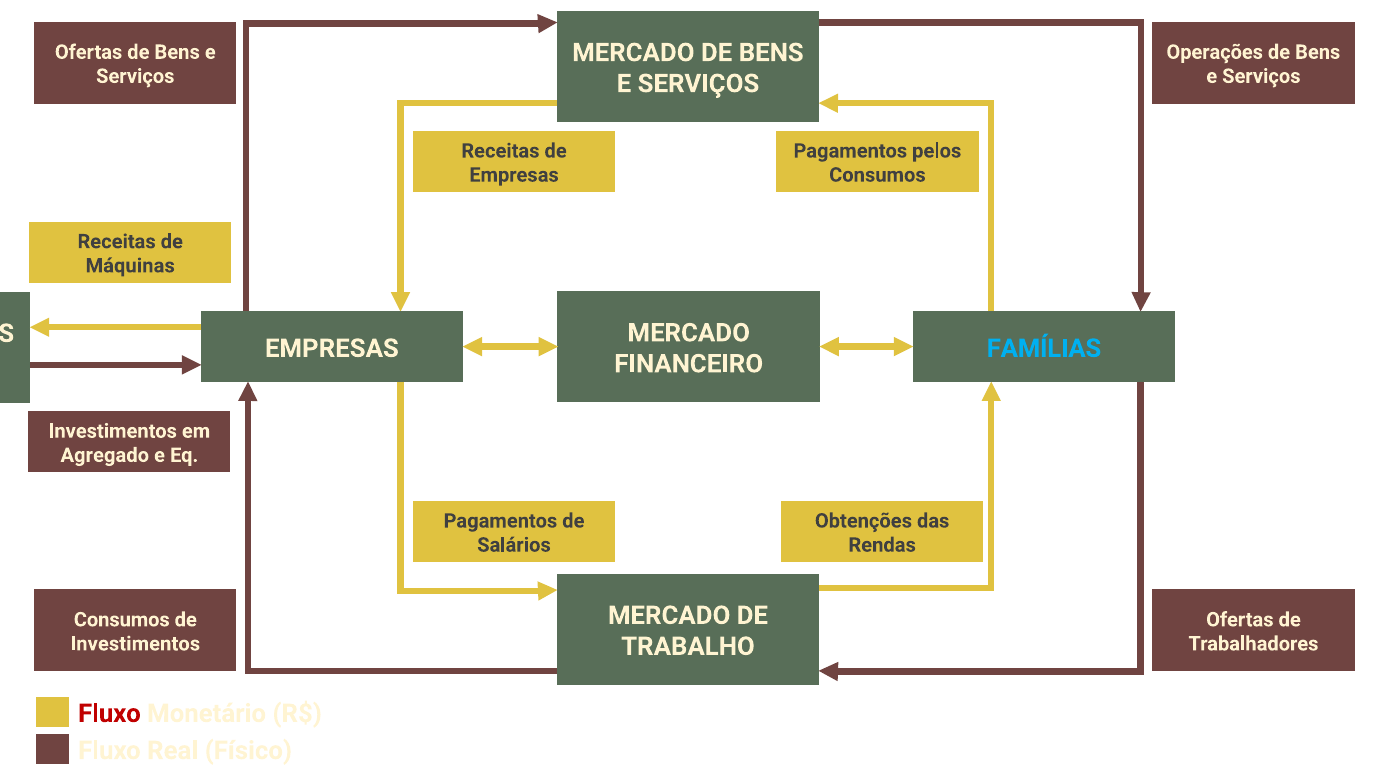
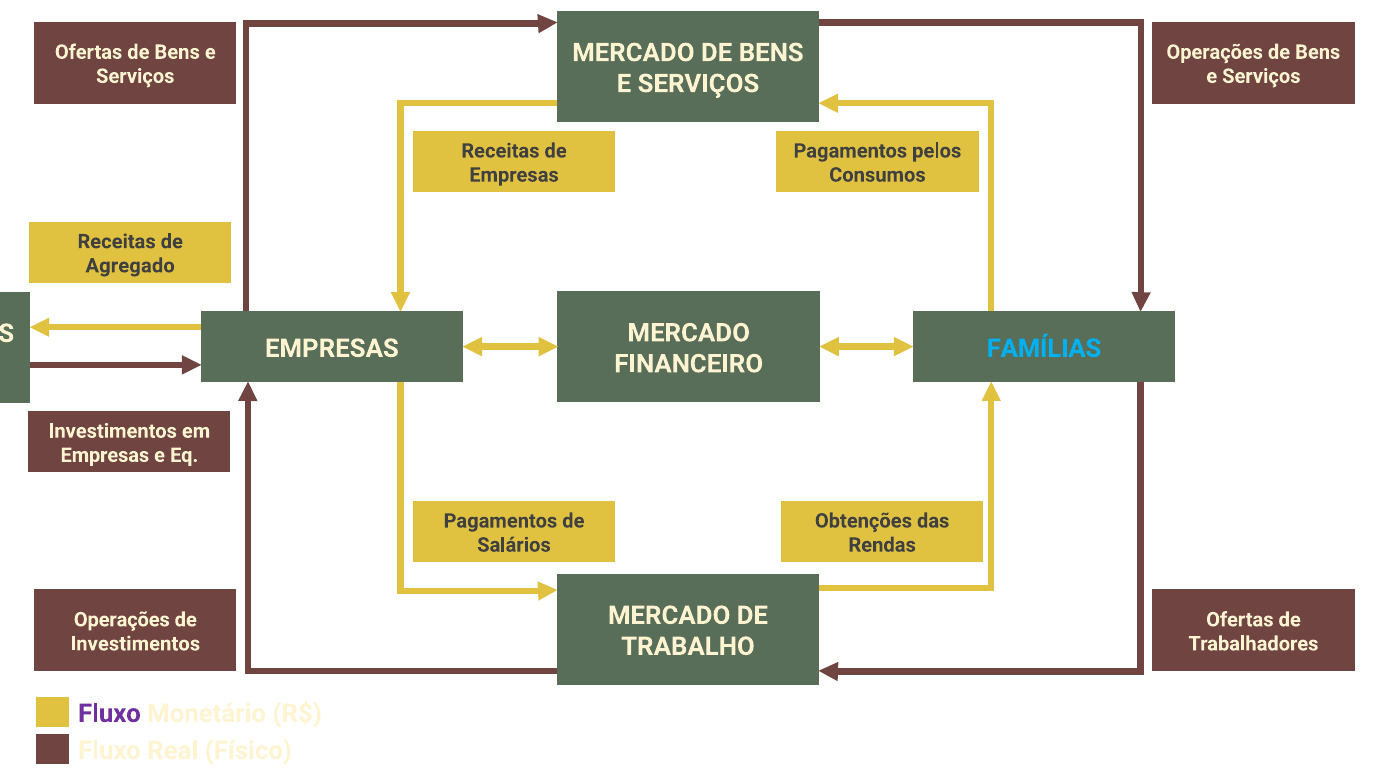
Máquinas: Máquinas -> Agregado (130, 266)
Agregado: Agregado -> Empresas (105, 455)
Consumos: Consumos -> Operações (122, 620)
Fluxo colour: red -> purple (109, 713)
